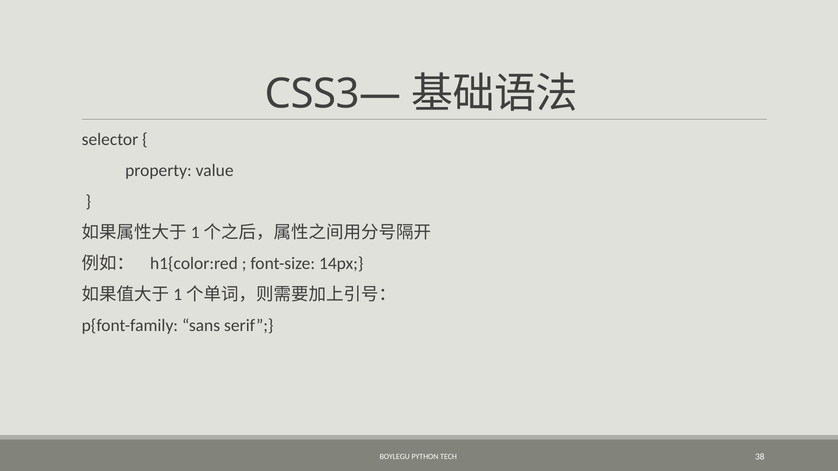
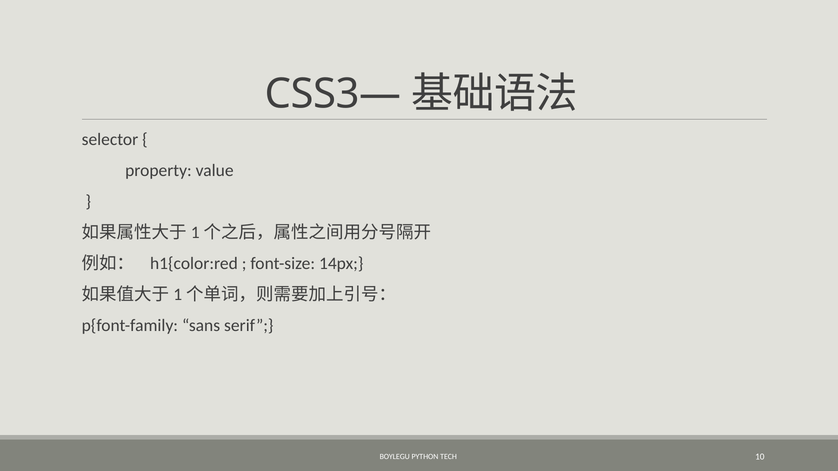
38: 38 -> 10 (760, 457)
